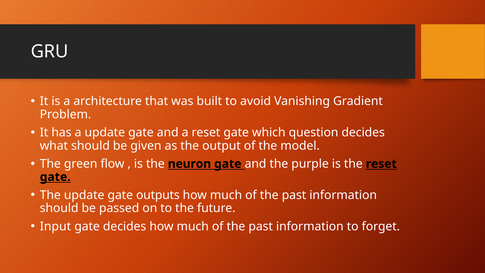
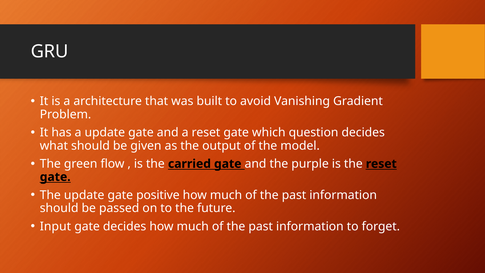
neuron: neuron -> carried (189, 164)
outputs: outputs -> positive (158, 195)
